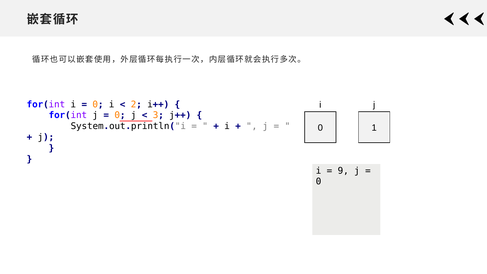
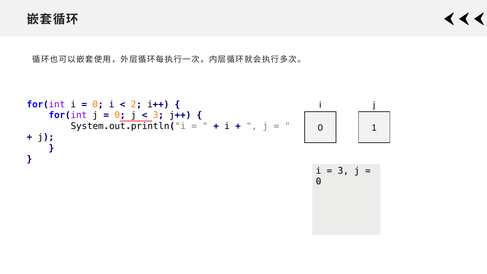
9: 9 -> 3 (343, 171)
